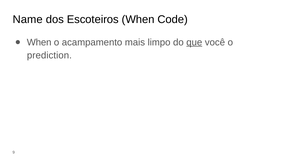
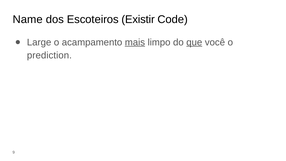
Escoteiros When: When -> Existir (138, 19)
When: When -> Large (39, 42)
mais underline: none -> present (135, 42)
